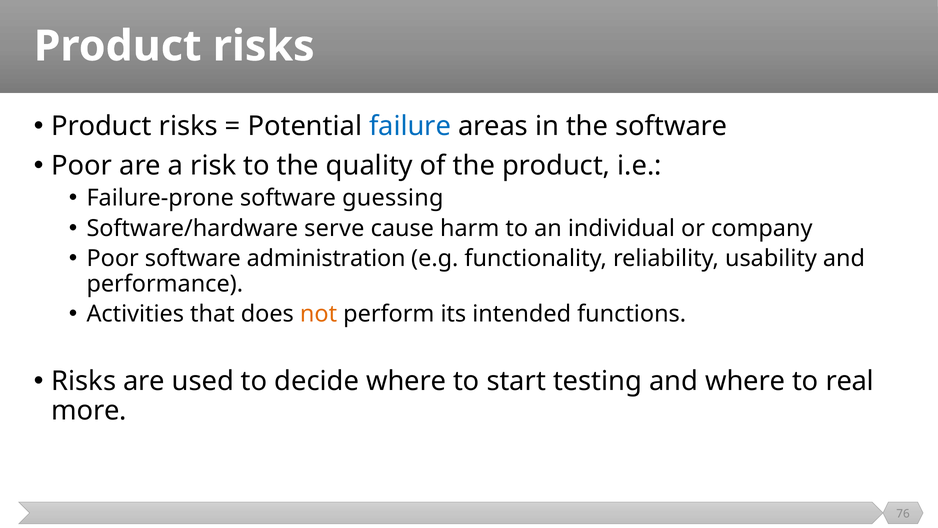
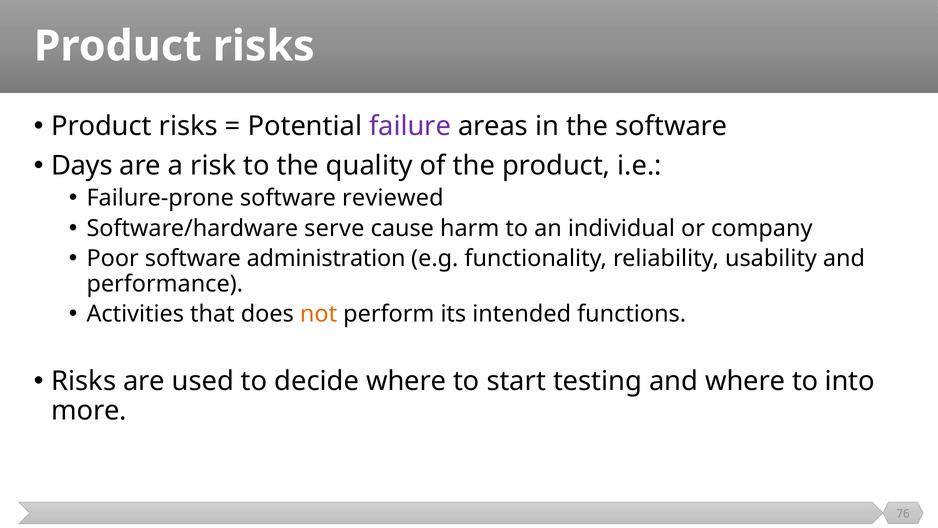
failure colour: blue -> purple (410, 126)
Poor: Poor -> Days (82, 166)
guessing: guessing -> reviewed (393, 198)
real: real -> into (850, 381)
